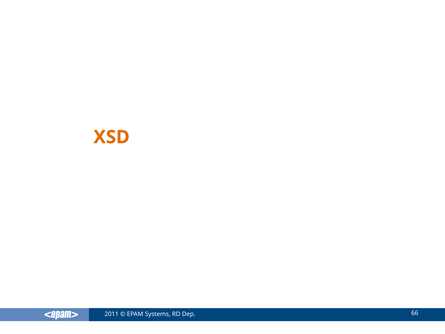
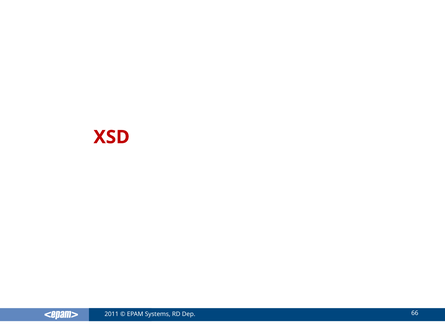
XSD colour: orange -> red (112, 137)
